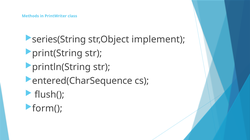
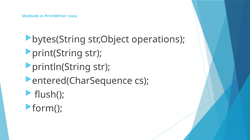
series(String: series(String -> bytes(String (59, 40)
implement: implement -> operations (158, 40)
